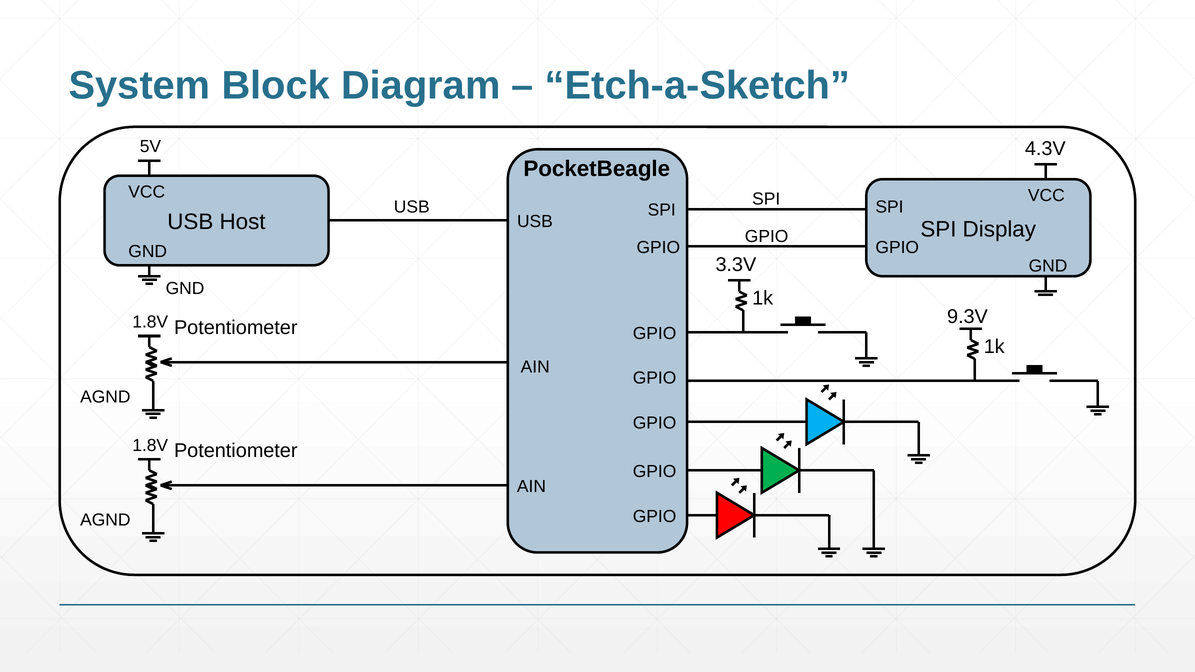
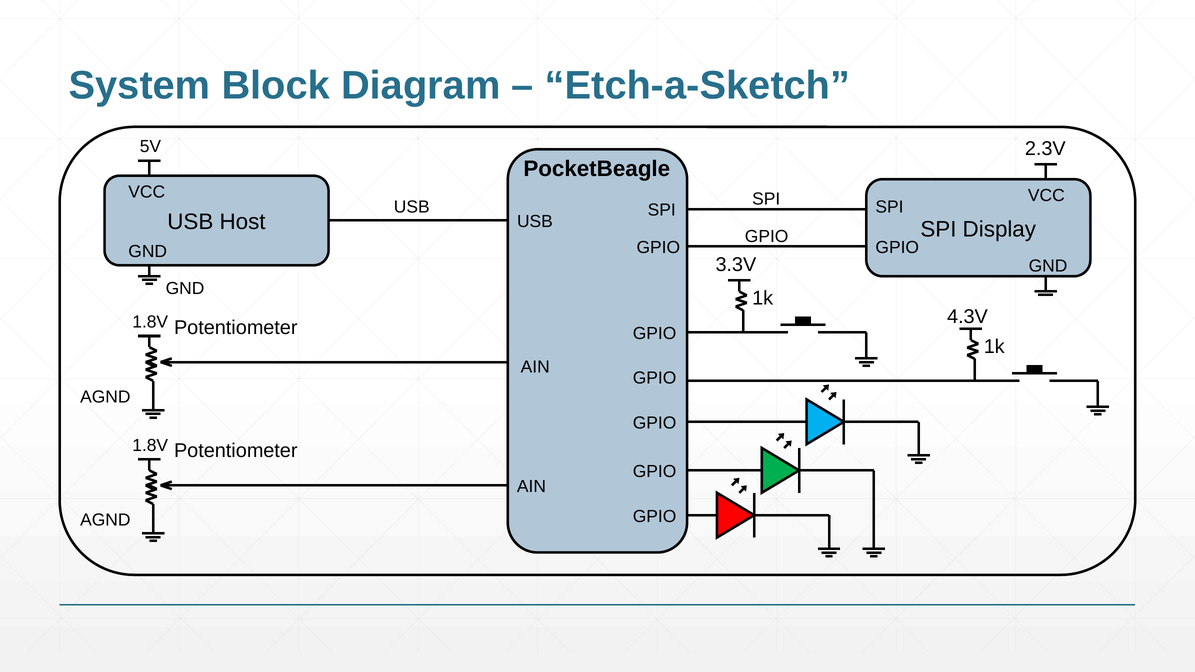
4.3V: 4.3V -> 2.3V (1045, 149)
9.3V: 9.3V -> 4.3V (967, 317)
